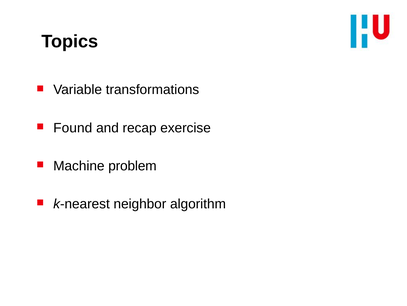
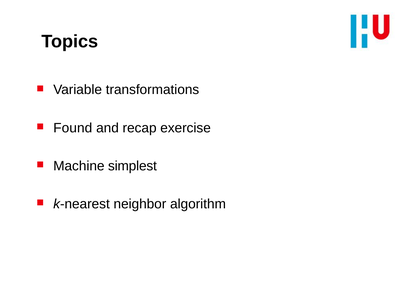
problem: problem -> simplest (132, 166)
